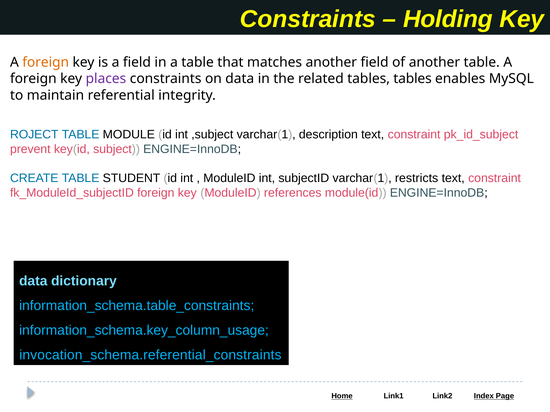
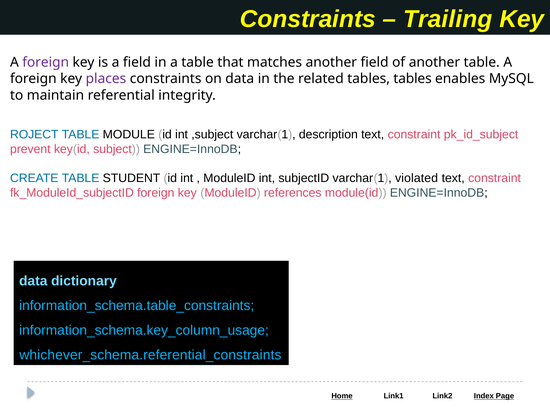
Holding: Holding -> Trailing (448, 19)
foreign colour: orange -> purple (46, 62)
restricts: restricts -> violated (417, 179)
invocation_schema.referential_constraints: invocation_schema.referential_constraints -> whichever_schema.referential_constraints (150, 356)
